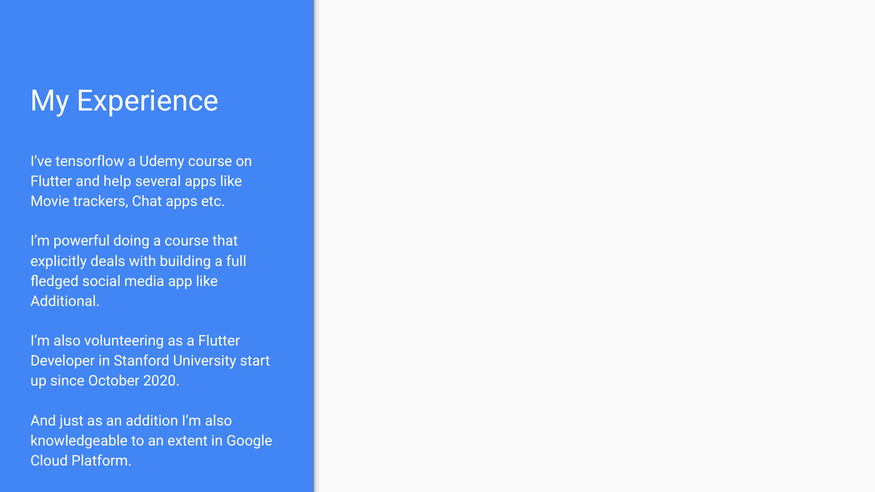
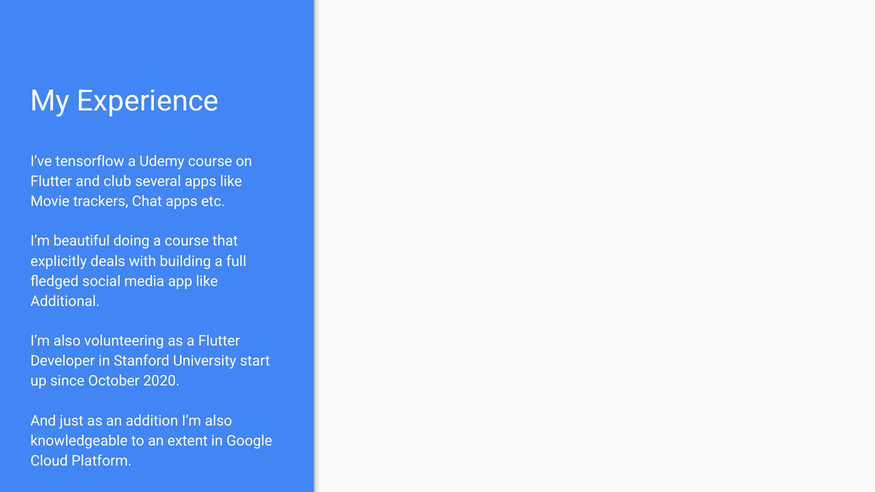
help: help -> club (117, 182)
powerful: powerful -> beautiful (82, 241)
